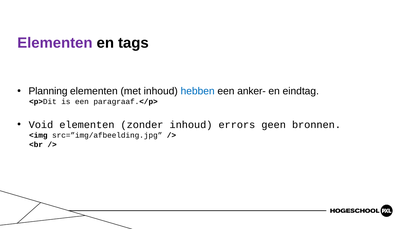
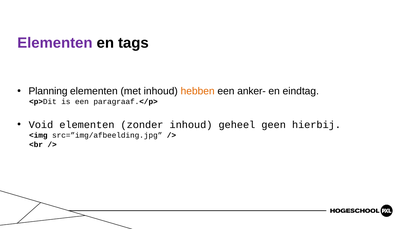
hebben colour: blue -> orange (198, 91)
errors: errors -> geheel (237, 125)
bronnen: bronnen -> hierbij (316, 125)
